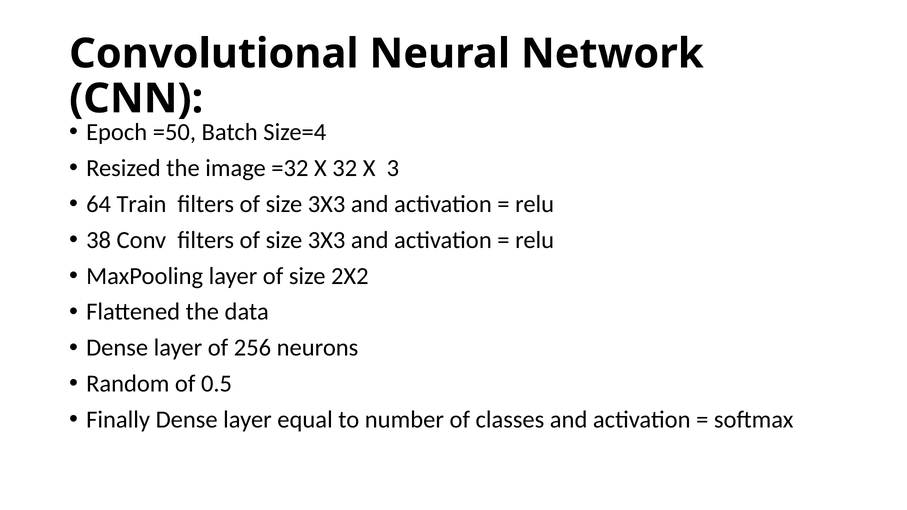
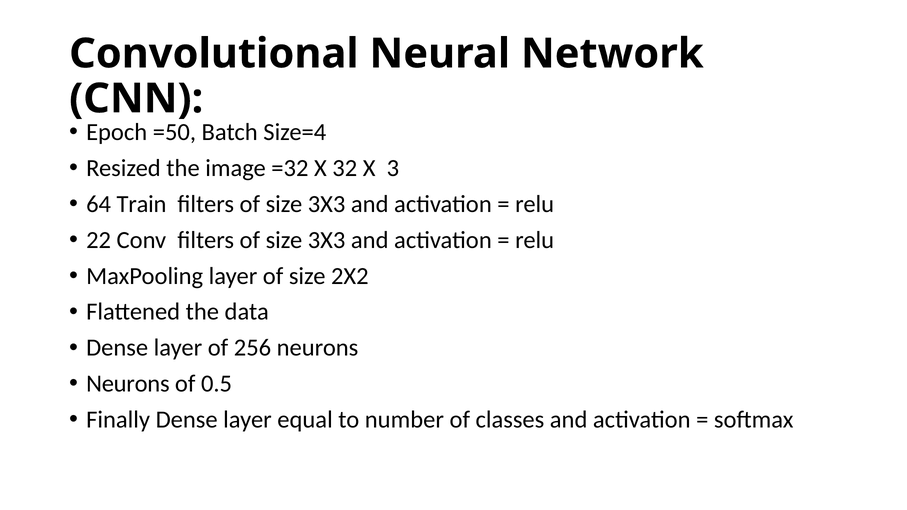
38: 38 -> 22 (99, 240)
Random: Random -> Neurons (128, 384)
